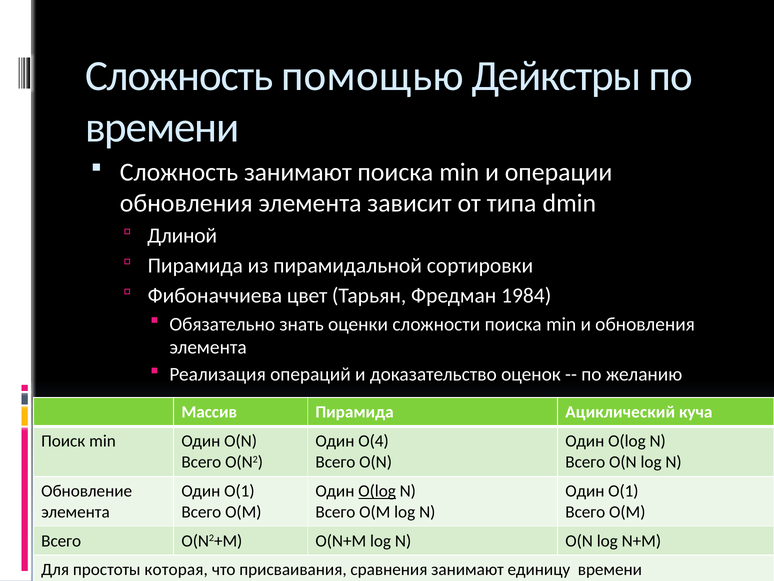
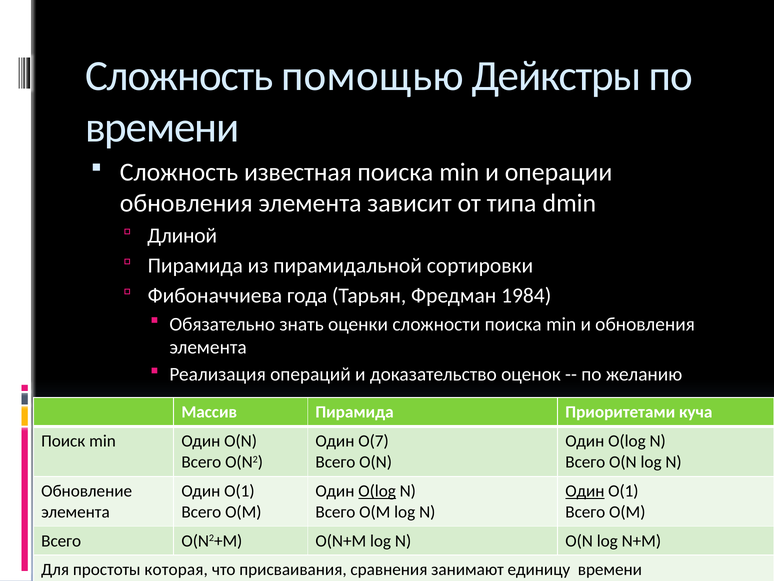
Сложность занимают: занимают -> известная (298, 172)
цвет: цвет -> года (307, 296)
Ациклический: Ациклический -> Приоритетами (620, 412)
О(4: О(4 -> О(7 (373, 441)
Один underline: none -> present (585, 491)
